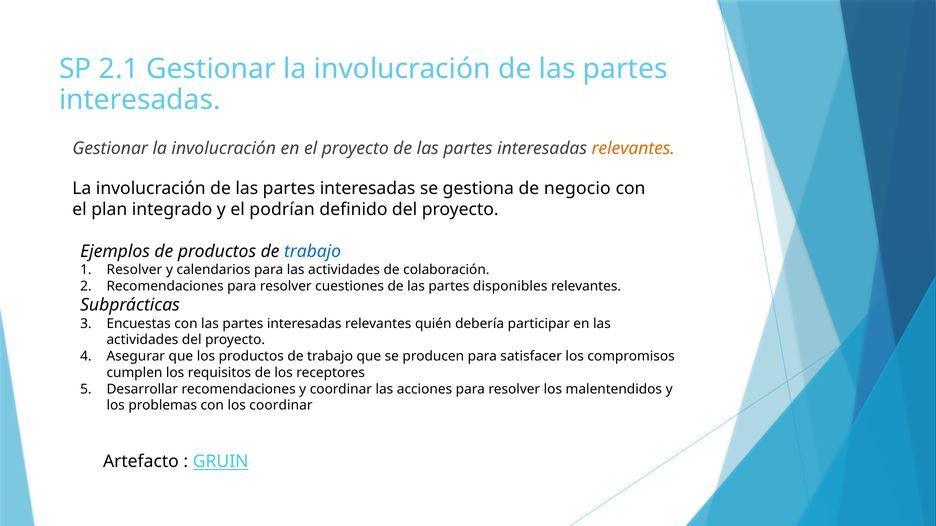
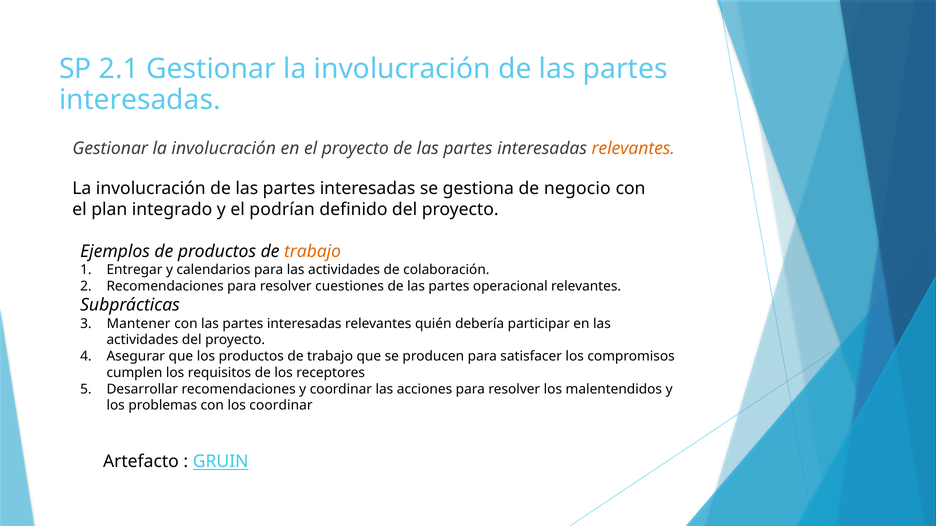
trabajo colour: blue -> orange (313, 252)
Resolver: Resolver -> Entregar (134, 270)
disponibles: disponibles -> operacional (510, 286)
Encuestas: Encuestas -> Mantener (139, 324)
